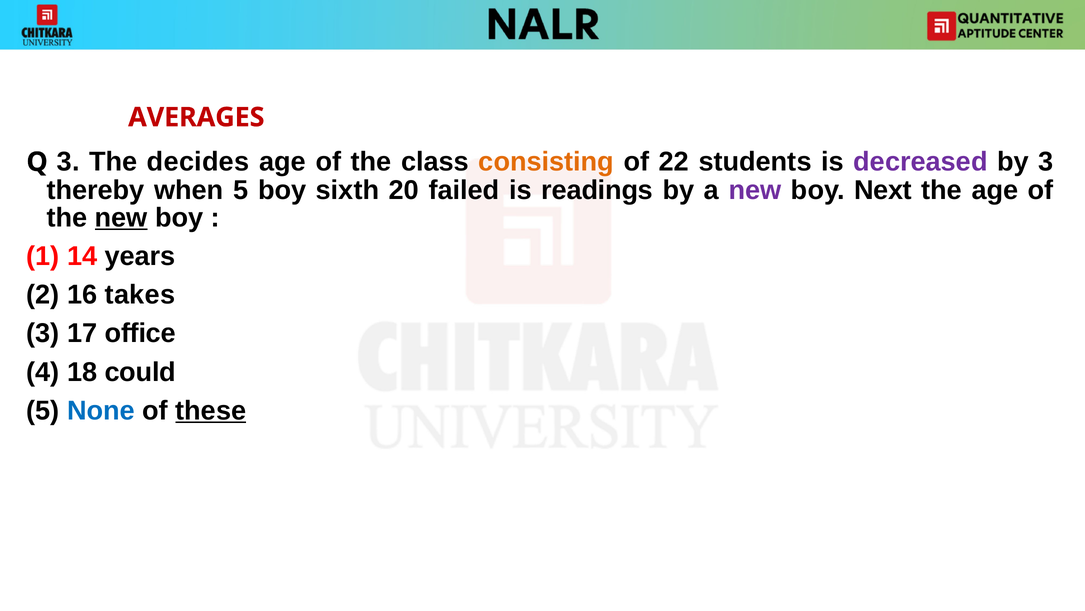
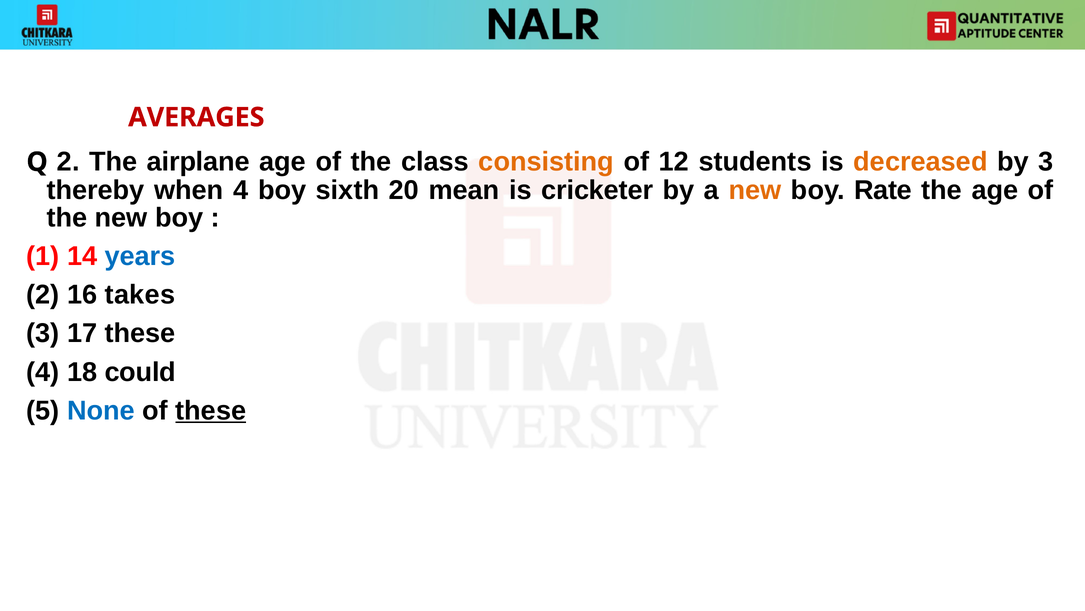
Q 3: 3 -> 2 (68, 162)
decides: decides -> airplane (198, 162)
22: 22 -> 12 (674, 162)
decreased colour: purple -> orange (921, 162)
when 5: 5 -> 4 (241, 190)
failed: failed -> mean (464, 190)
readings: readings -> cricketer (597, 190)
new colour: purple -> orange (755, 190)
Next: Next -> Rate (883, 190)
new underline: present -> none (121, 217)
years colour: black -> blue (140, 256)
17 office: office -> these (140, 333)
